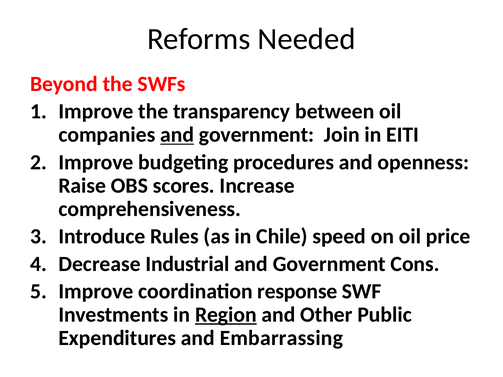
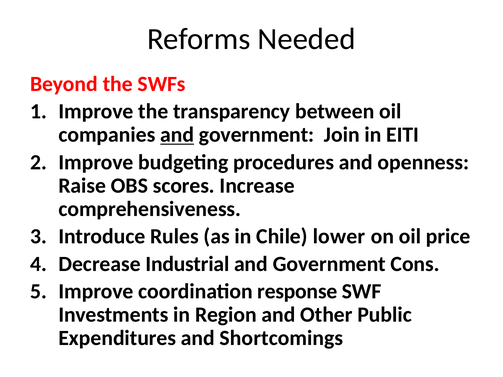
speed: speed -> lower (339, 237)
Region underline: present -> none (226, 315)
Embarrassing: Embarrassing -> Shortcomings (281, 338)
